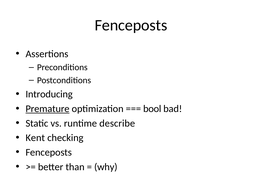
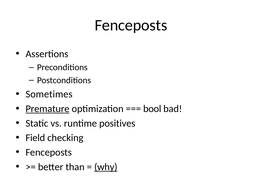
Introducing: Introducing -> Sometimes (49, 94)
describe: describe -> positives (117, 124)
Kent: Kent -> Field (35, 138)
why underline: none -> present (106, 167)
